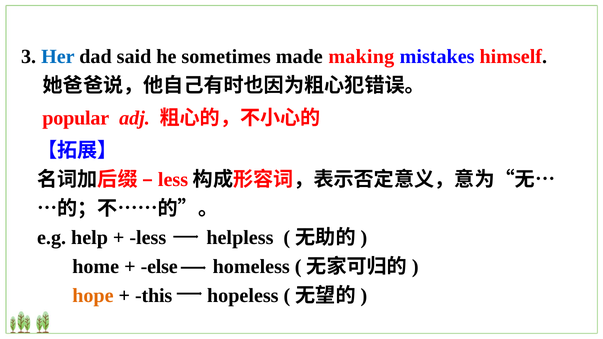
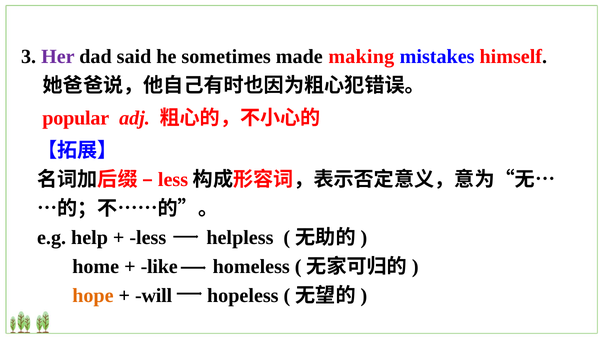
Her colour: blue -> purple (58, 56)
else: else -> like (159, 267)
this: this -> will (154, 296)
